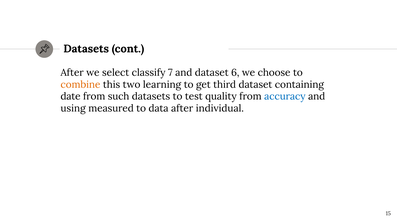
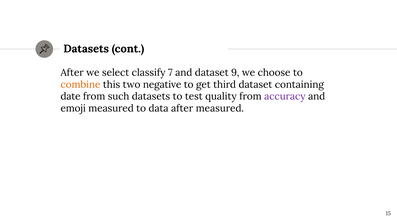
6: 6 -> 9 (235, 73)
learning: learning -> negative (162, 85)
accuracy colour: blue -> purple (285, 97)
using: using -> emoji (73, 108)
after individual: individual -> measured (220, 108)
